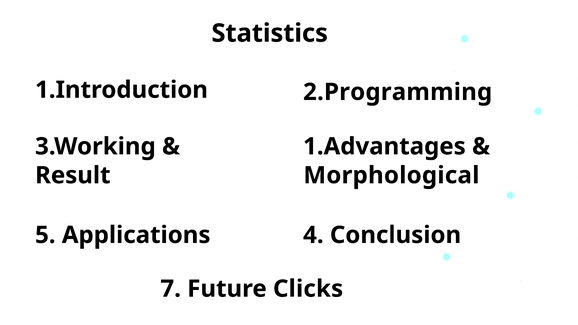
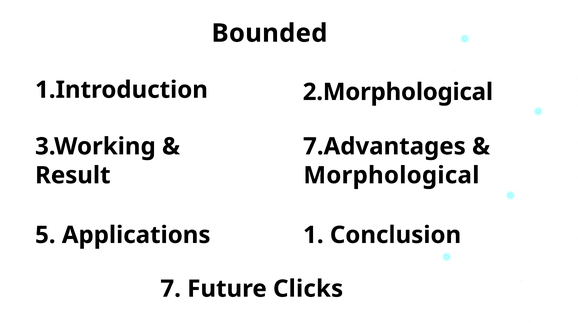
Statistics: Statistics -> Bounded (270, 33)
2.Programming: 2.Programming -> 2.Morphological (398, 92)
1.Advantages: 1.Advantages -> 7.Advantages (384, 146)
Applications 4: 4 -> 1 (313, 235)
